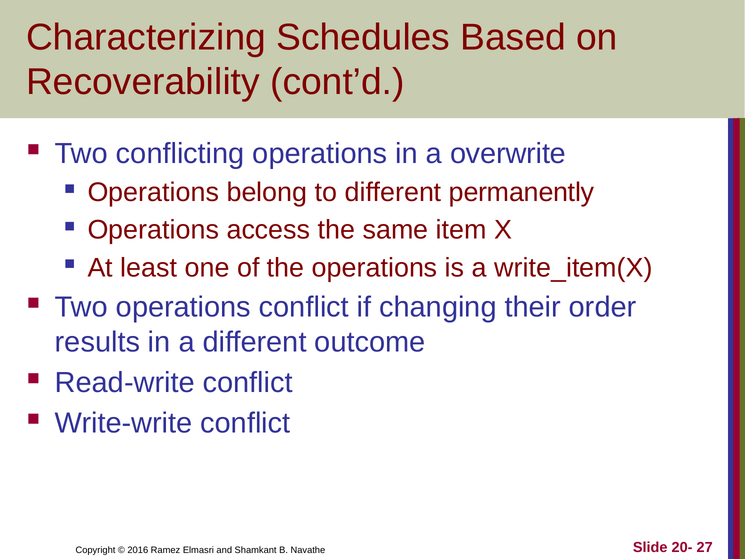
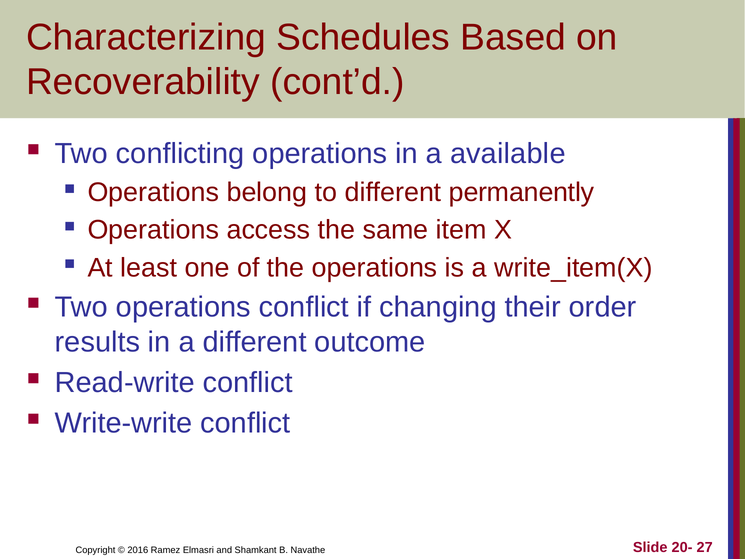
overwrite: overwrite -> available (508, 154)
